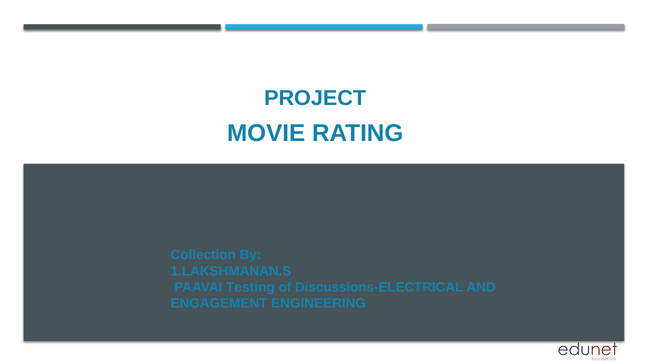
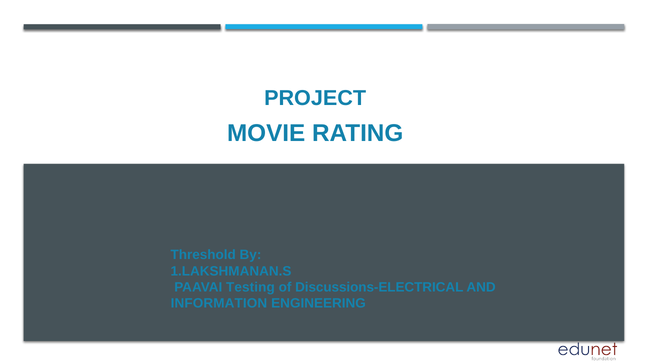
Collection: Collection -> Threshold (203, 255)
ENGAGEMENT: ENGAGEMENT -> INFORMATION (219, 304)
